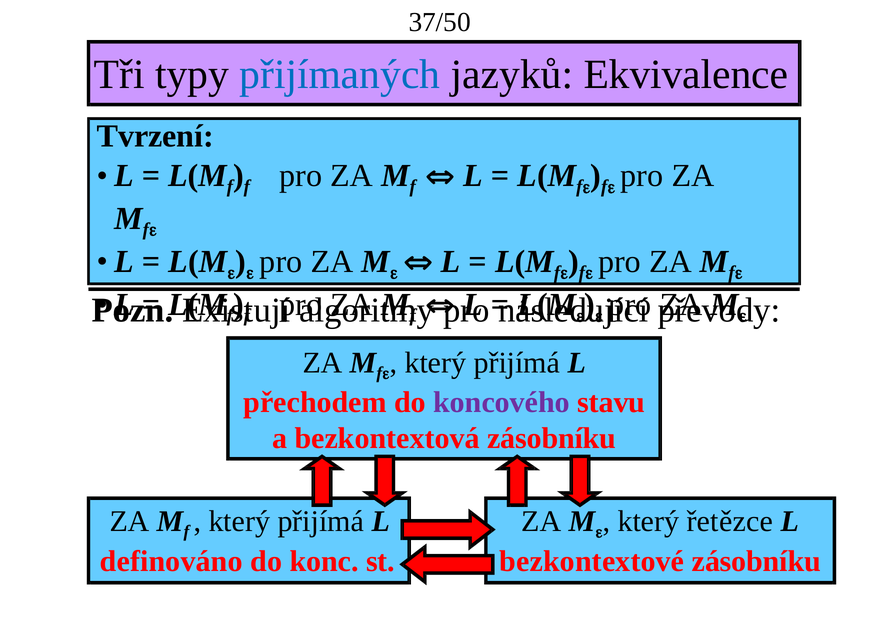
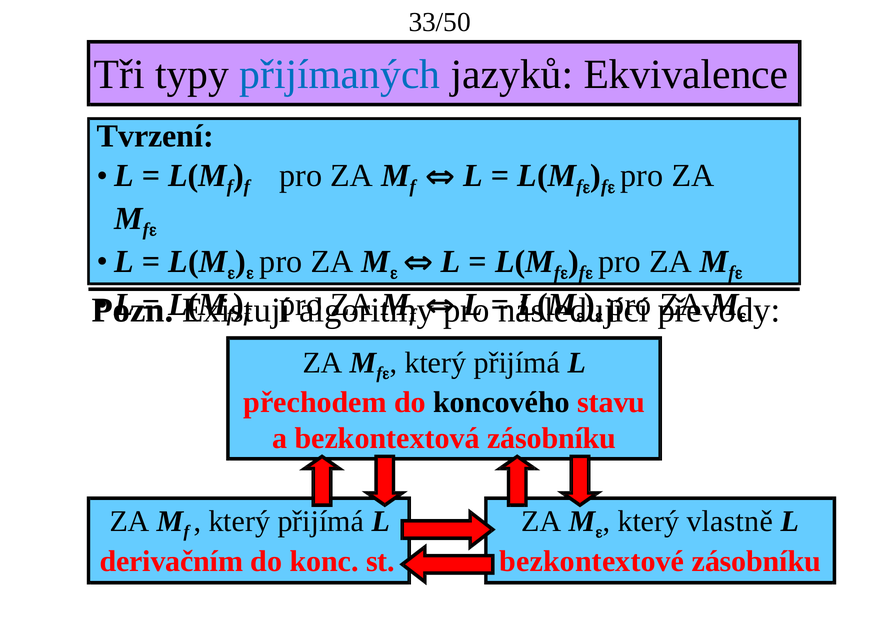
37/50: 37/50 -> 33/50 (440, 22)
koncového colour: purple -> black (502, 403)
řetězce: řetězce -> vlastně (730, 522)
definováno: definováno -> derivačním (171, 562)
